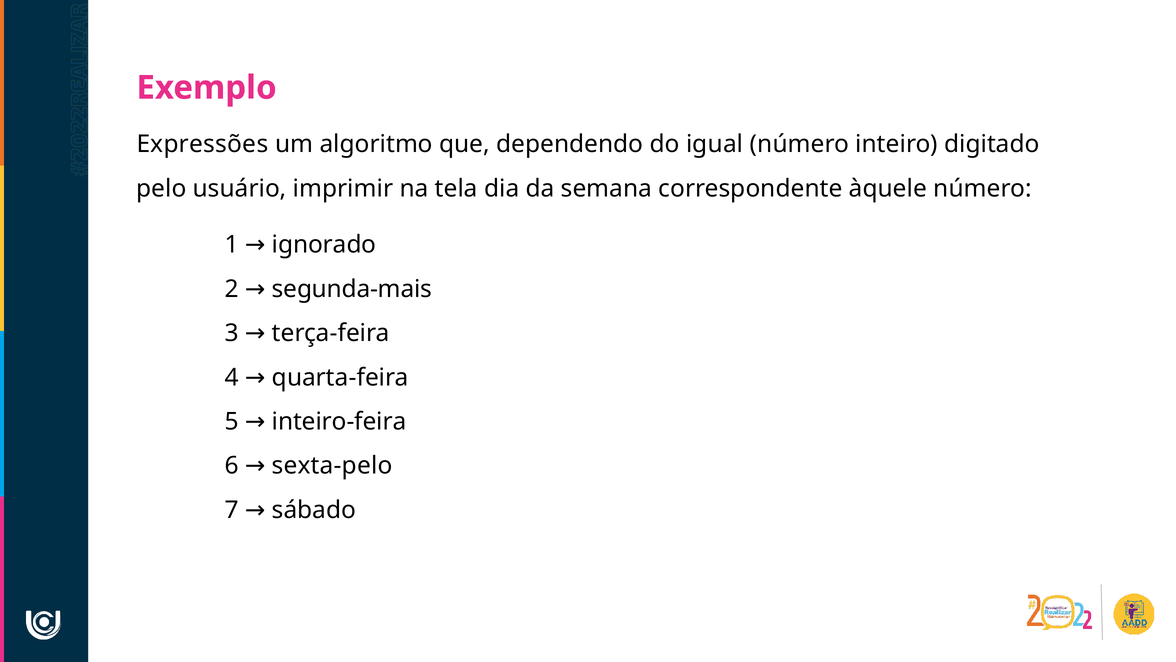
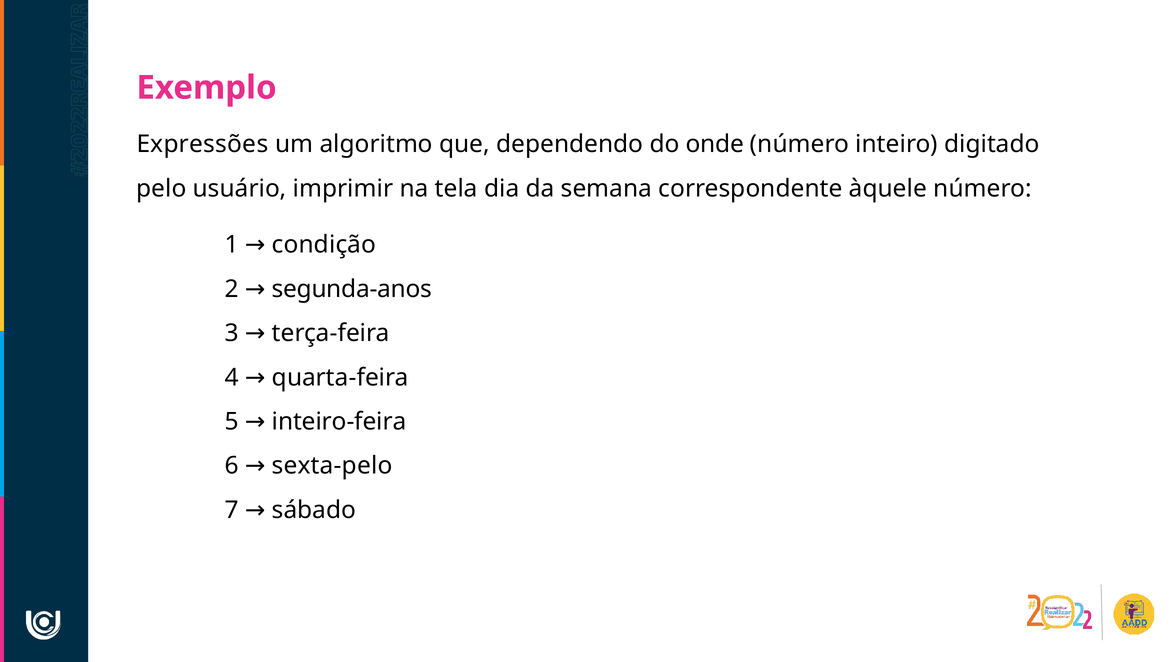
igual: igual -> onde (715, 144)
ignorado: ignorado -> condição (324, 245)
segunda-mais: segunda-mais -> segunda-anos (352, 289)
